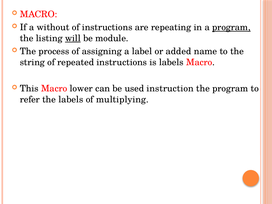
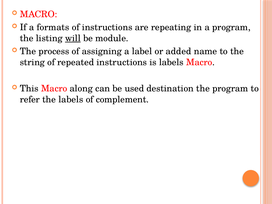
without: without -> formats (53, 27)
program underline: present -> none (231, 27)
lower: lower -> along (81, 89)
instruction: instruction -> destination (170, 89)
multiplying: multiplying -> complement (122, 99)
